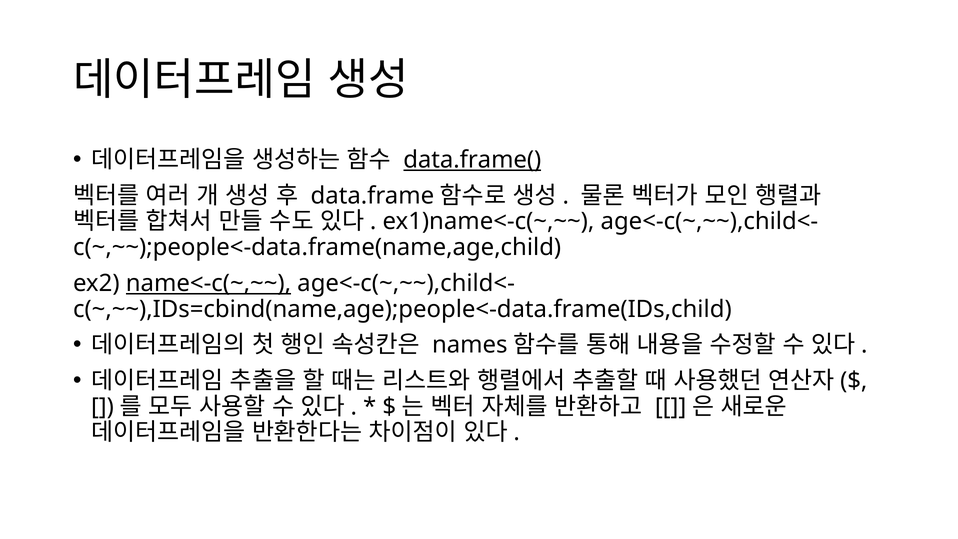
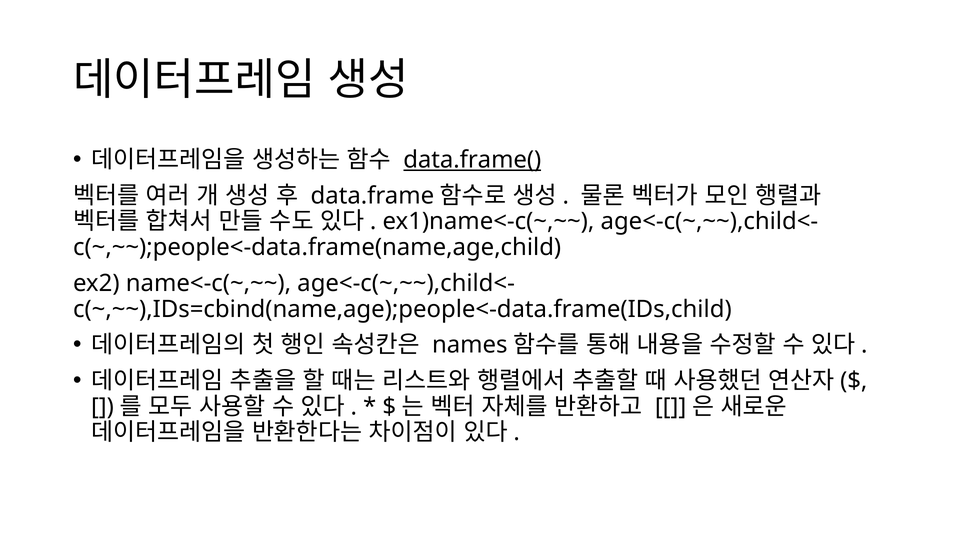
name<-c(~,~~ underline: present -> none (208, 283)
